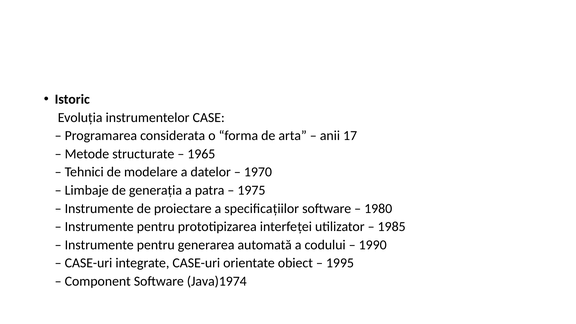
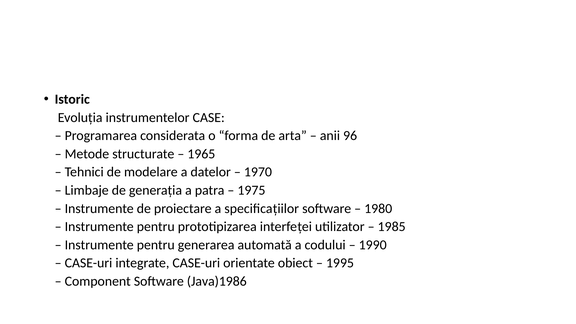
17: 17 -> 96 (350, 136)
Java)1974: Java)1974 -> Java)1986 (217, 281)
